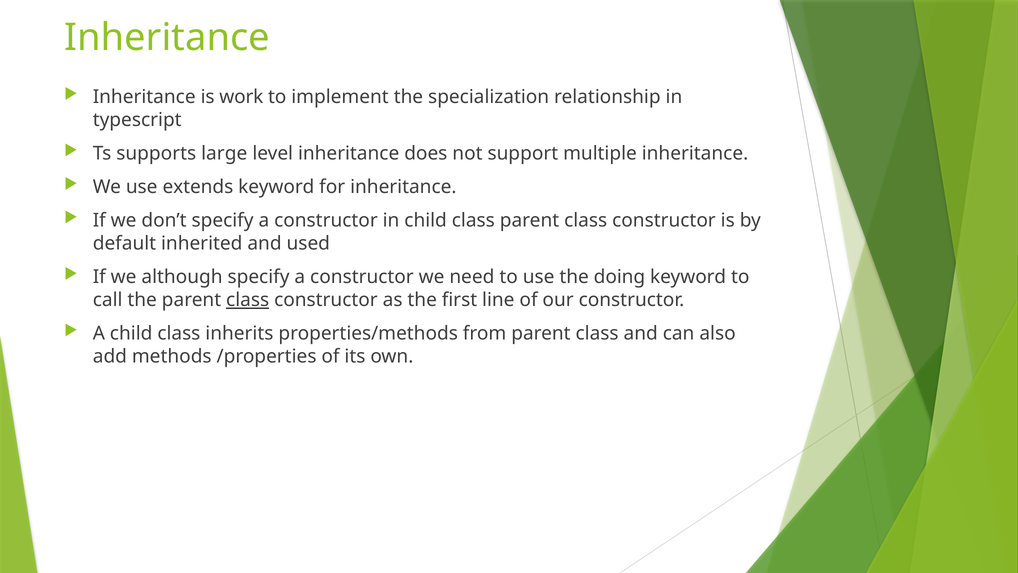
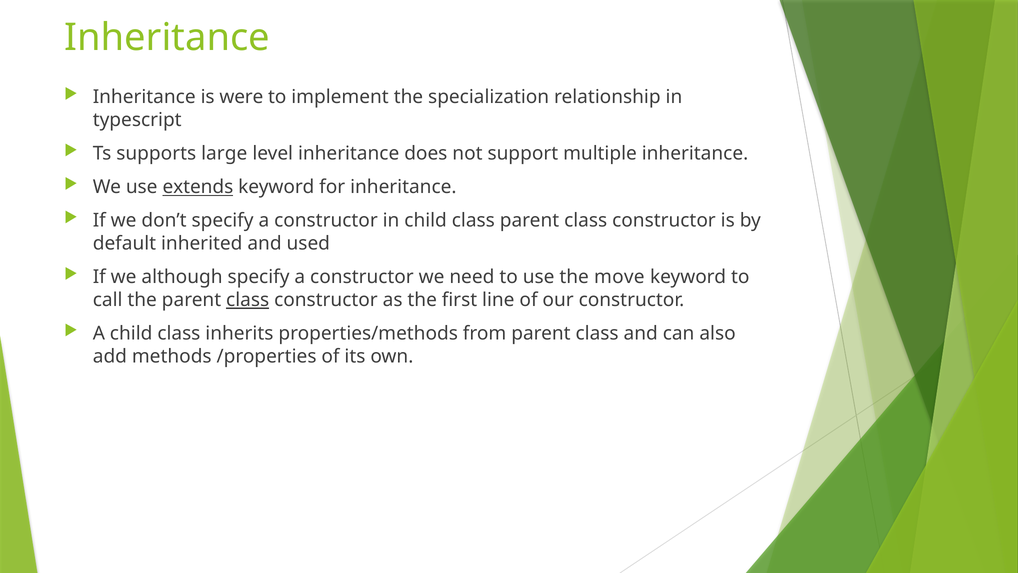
work: work -> were (241, 97)
extends underline: none -> present (198, 187)
doing: doing -> move (619, 277)
